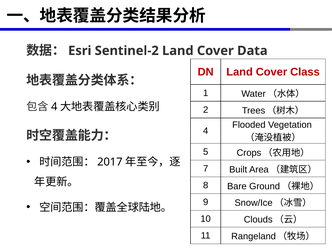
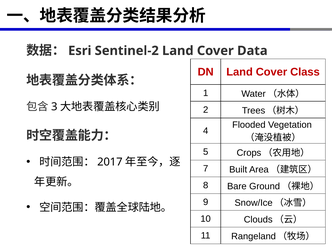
4: 4 -> 3 (54, 107)
